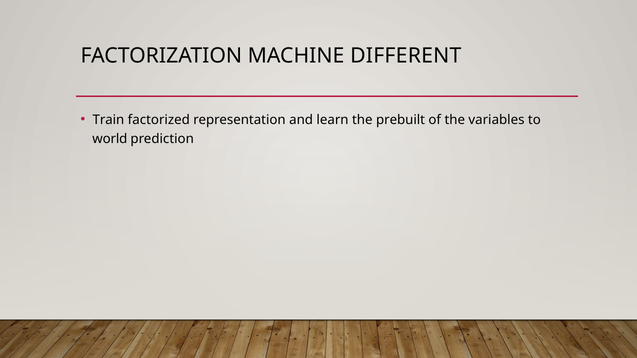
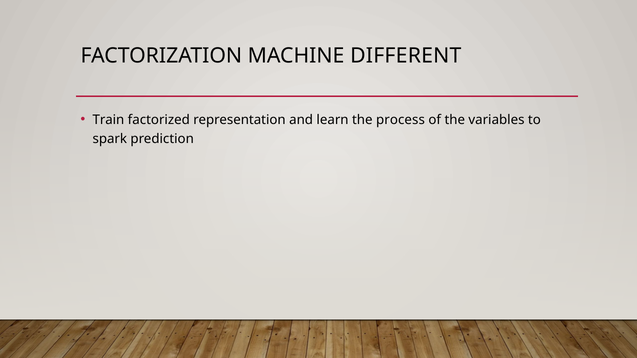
prebuilt: prebuilt -> process (400, 120)
world: world -> spark (110, 139)
